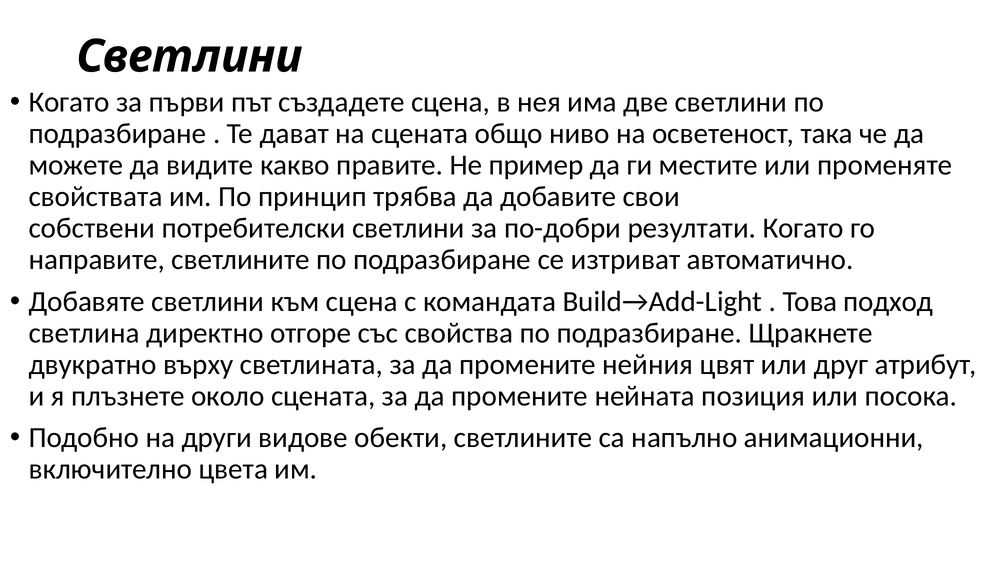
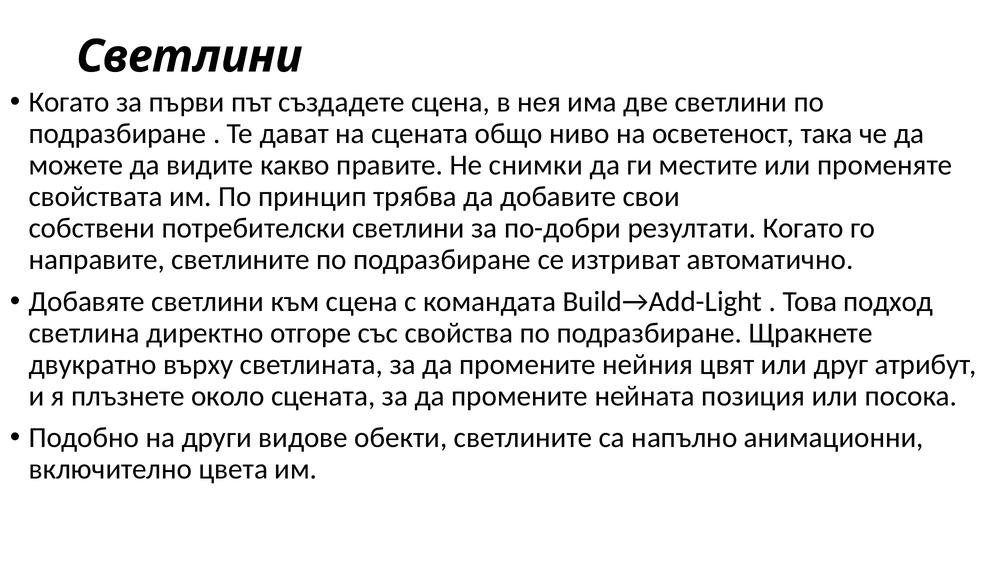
пример: пример -> снимки (536, 165)
